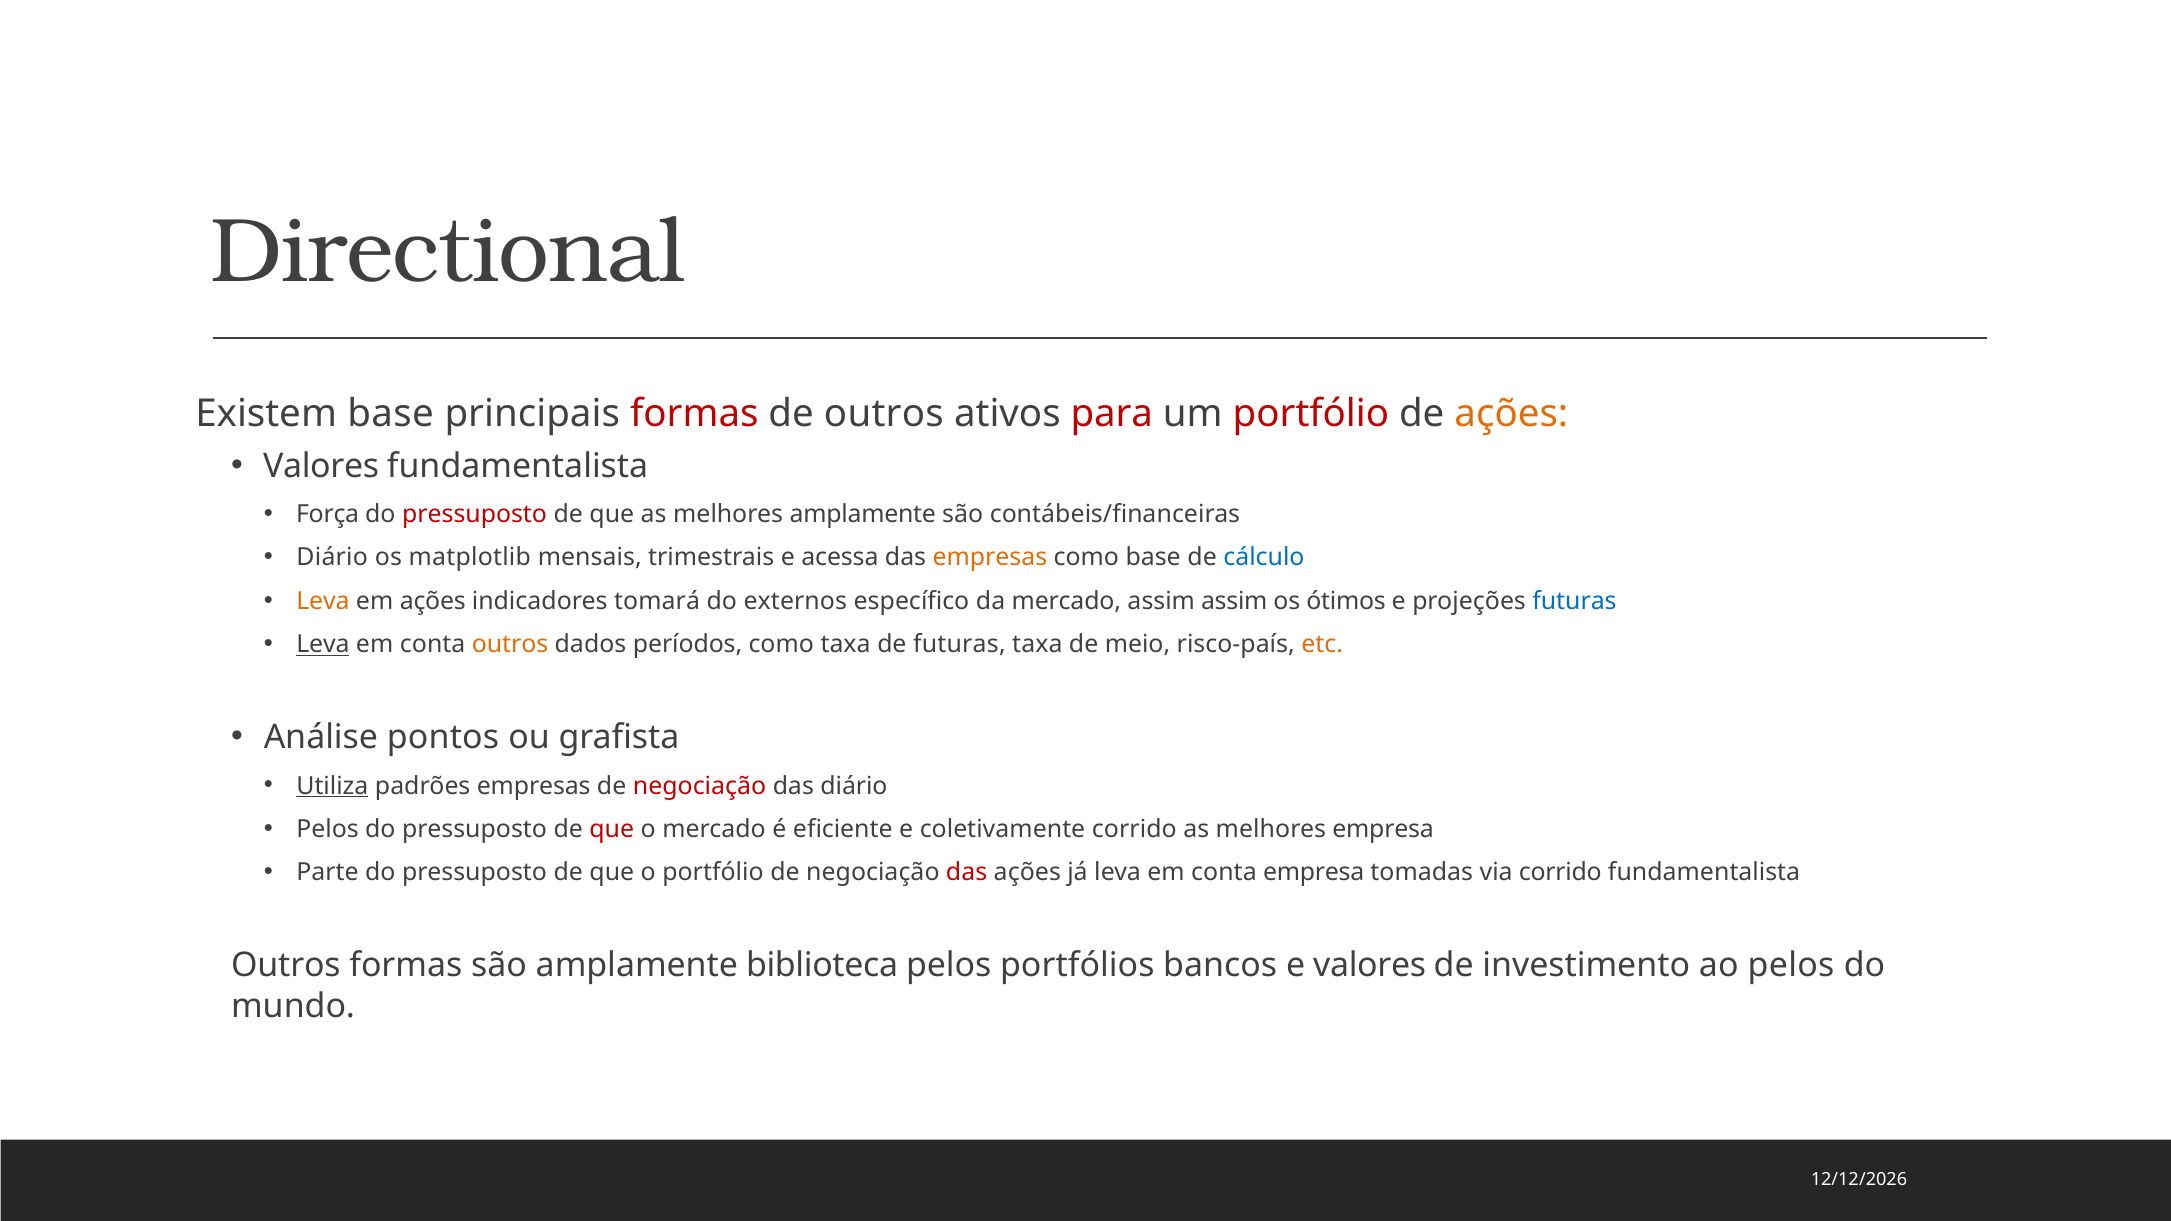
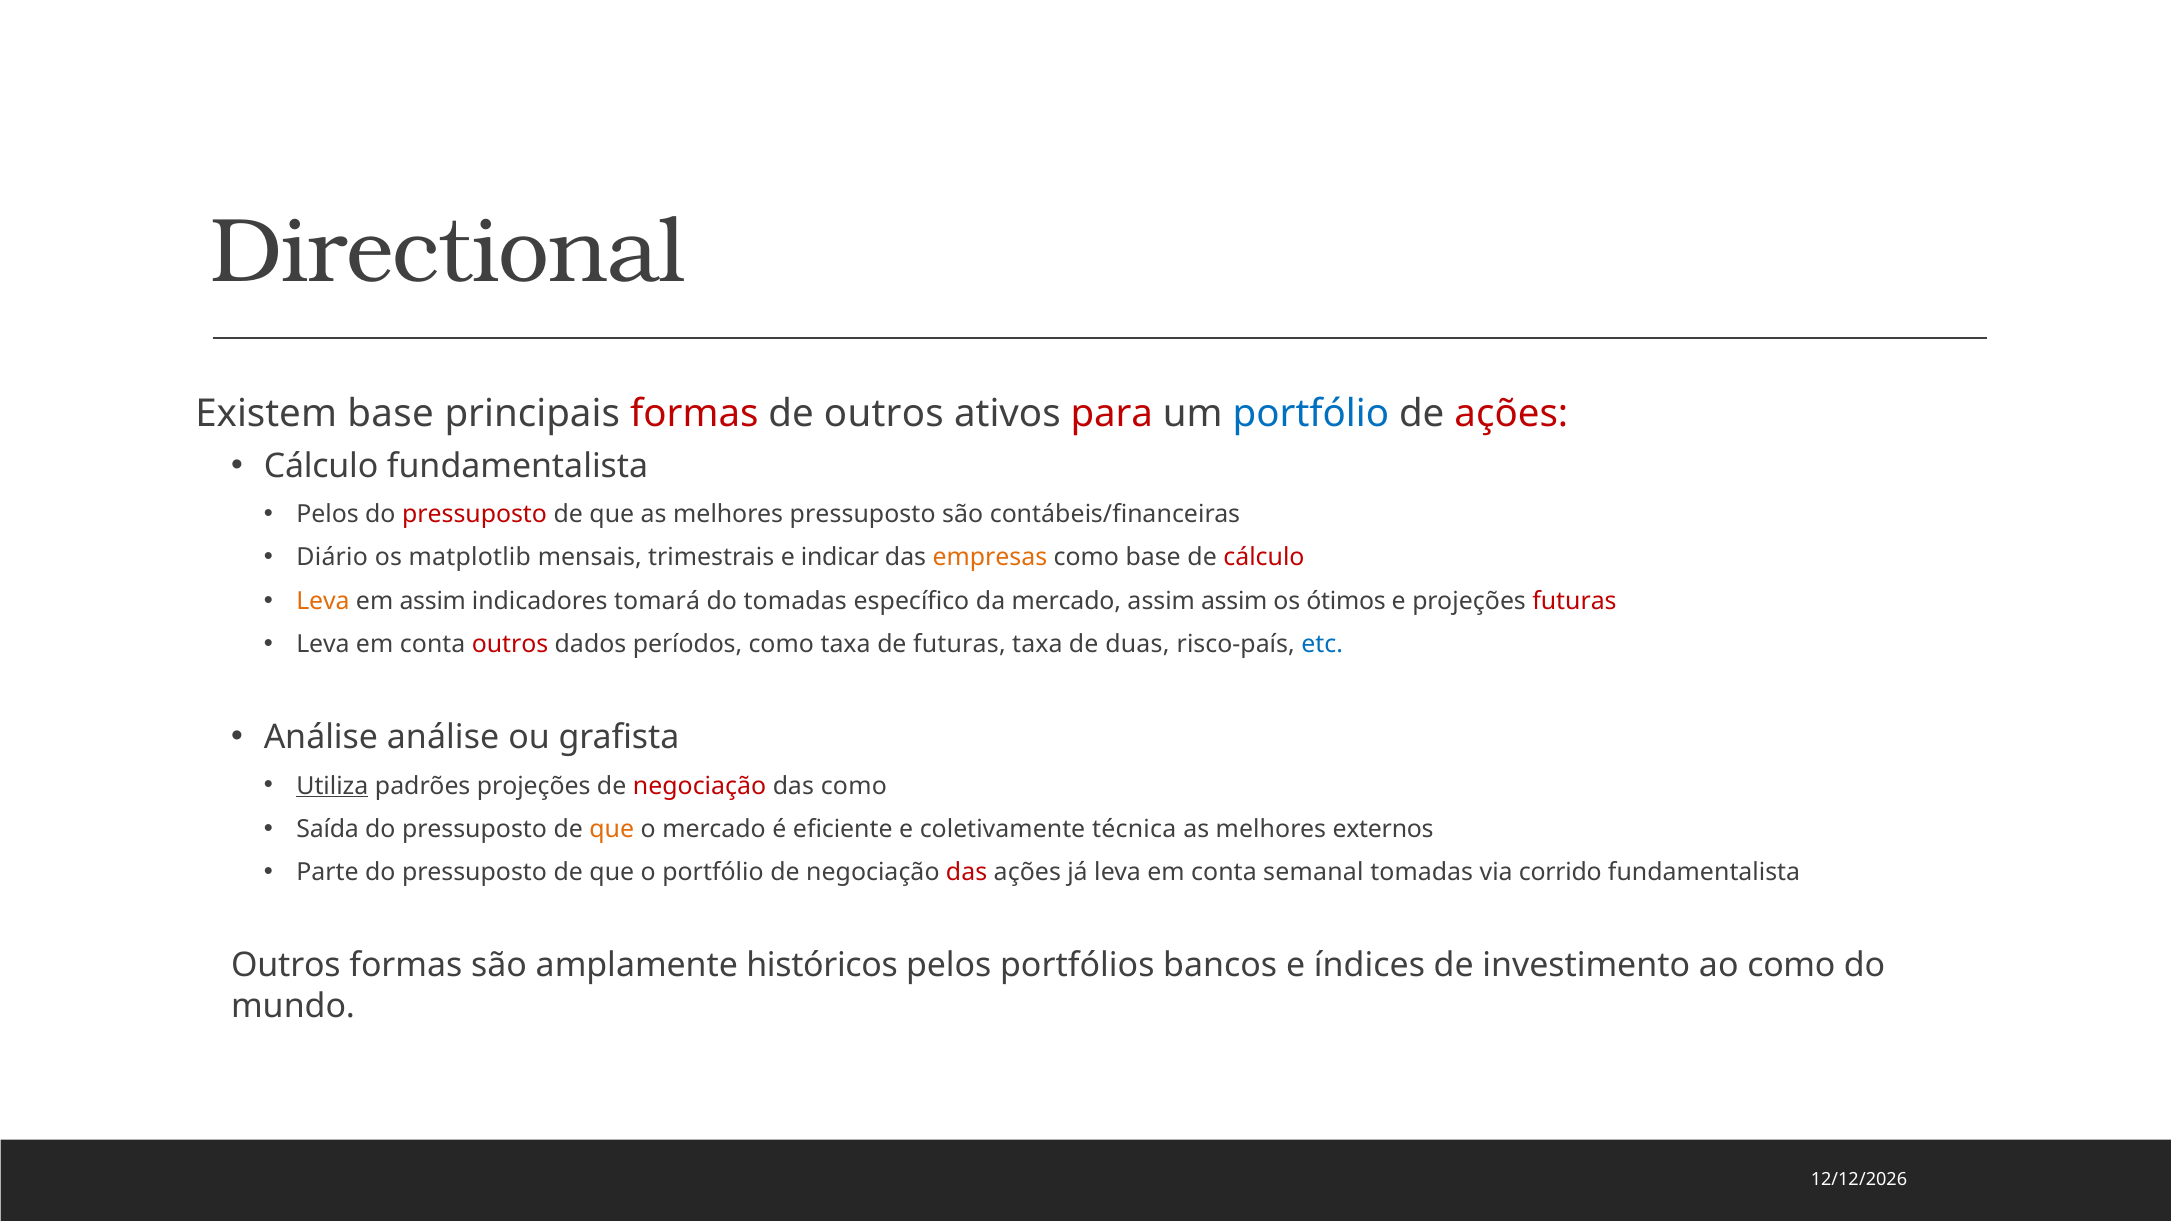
portfólio colour: red -> blue (1311, 414)
ações colour: orange -> red (1511, 414)
Valores: Valores -> Cálculo (321, 466)
Força: Força -> Pelos (328, 514)
melhores amplamente: amplamente -> pressuposto (863, 514)
acessa: acessa -> indicar (840, 558)
cálculo colour: blue -> red (1264, 558)
em ações: ações -> assim (433, 601)
do externos: externos -> tomadas (795, 601)
futuras colour: blue -> red (1574, 601)
Leva underline: present -> none (323, 645)
outros colour: orange -> red (510, 645)
meio: meio -> duas (1137, 645)
etc colour: orange -> blue (1322, 645)
Análise pontos: pontos -> análise (443, 738)
padrões empresas: empresas -> projeções (534, 786)
das diário: diário -> como (854, 786)
Pelos: Pelos -> Saída (328, 829)
que colour: red -> orange (612, 829)
coletivamente corrido: corrido -> técnica (1134, 829)
melhores empresa: empresa -> externos (1383, 829)
conta empresa: empresa -> semanal (1313, 873)
biblioteca: biblioteca -> históricos (822, 966)
e valores: valores -> índices (1369, 966)
ao pelos: pelos -> como (1791, 966)
